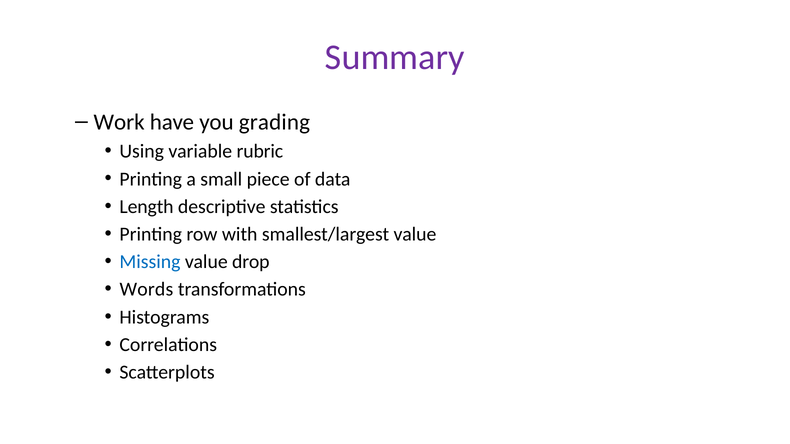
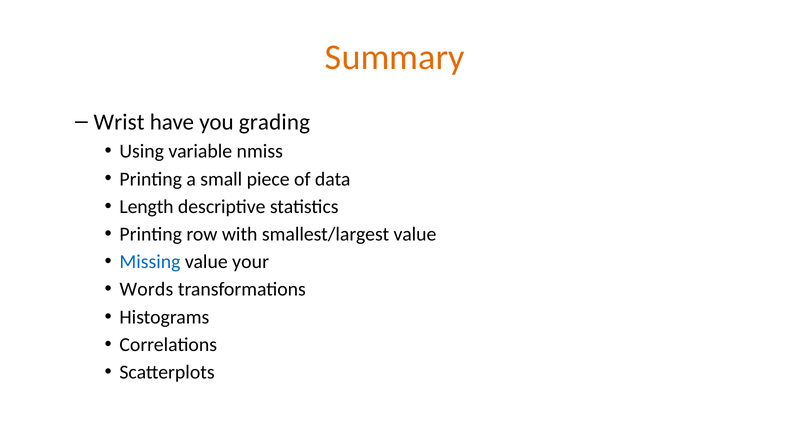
Summary colour: purple -> orange (395, 57)
Work: Work -> Wrist (119, 122)
rubric: rubric -> nmiss (260, 151)
drop: drop -> your (251, 262)
